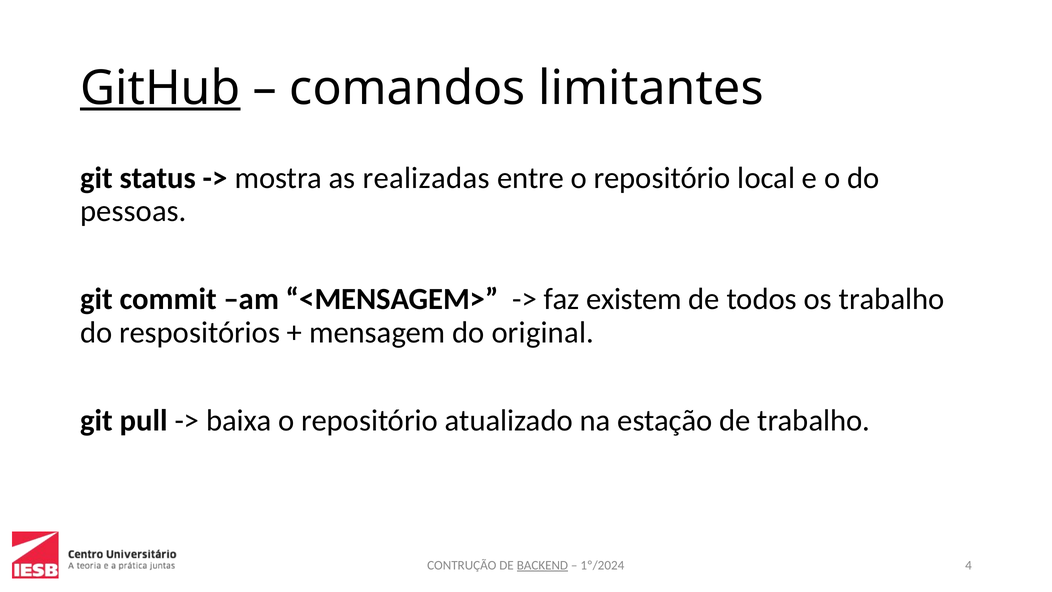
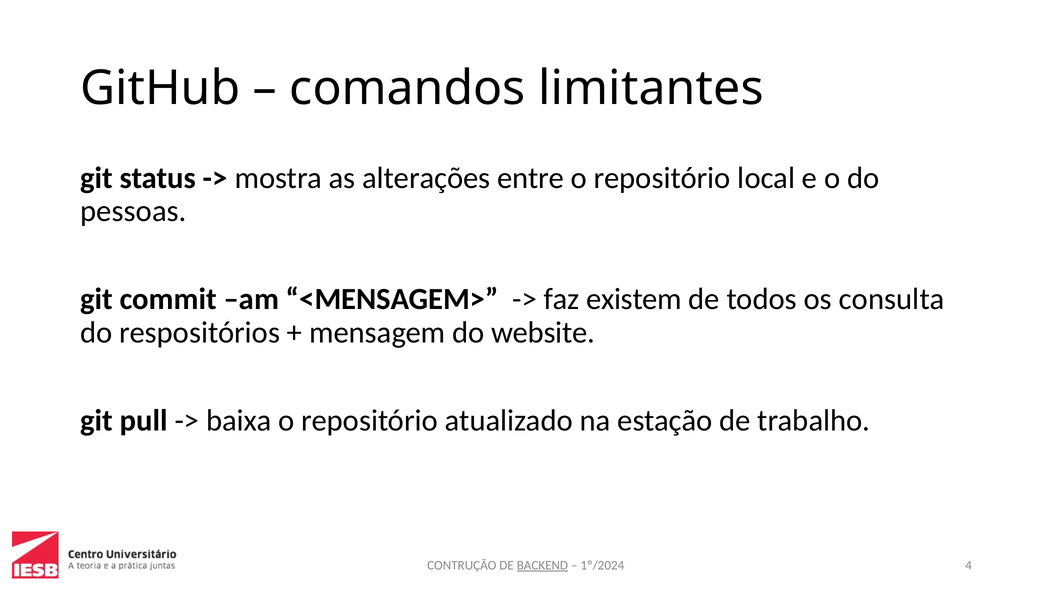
GitHub underline: present -> none (160, 88)
realizadas: realizadas -> alterações (426, 178)
os trabalho: trabalho -> consulta (892, 299)
original: original -> website (543, 332)
